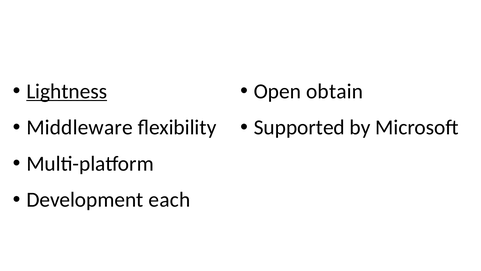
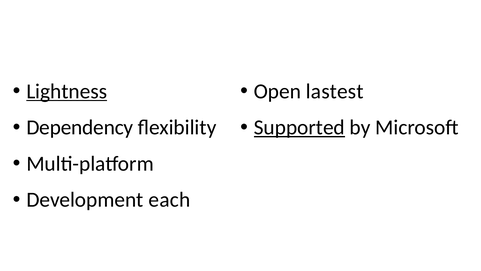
obtain: obtain -> lastest (335, 91)
Middleware: Middleware -> Dependency (80, 127)
Supported underline: none -> present (299, 127)
